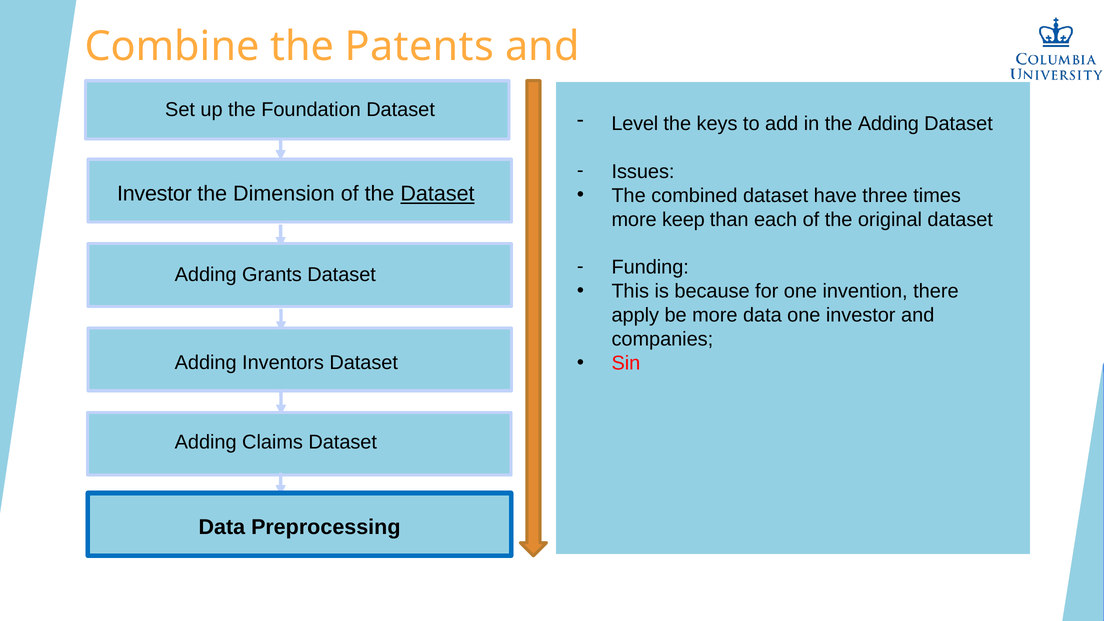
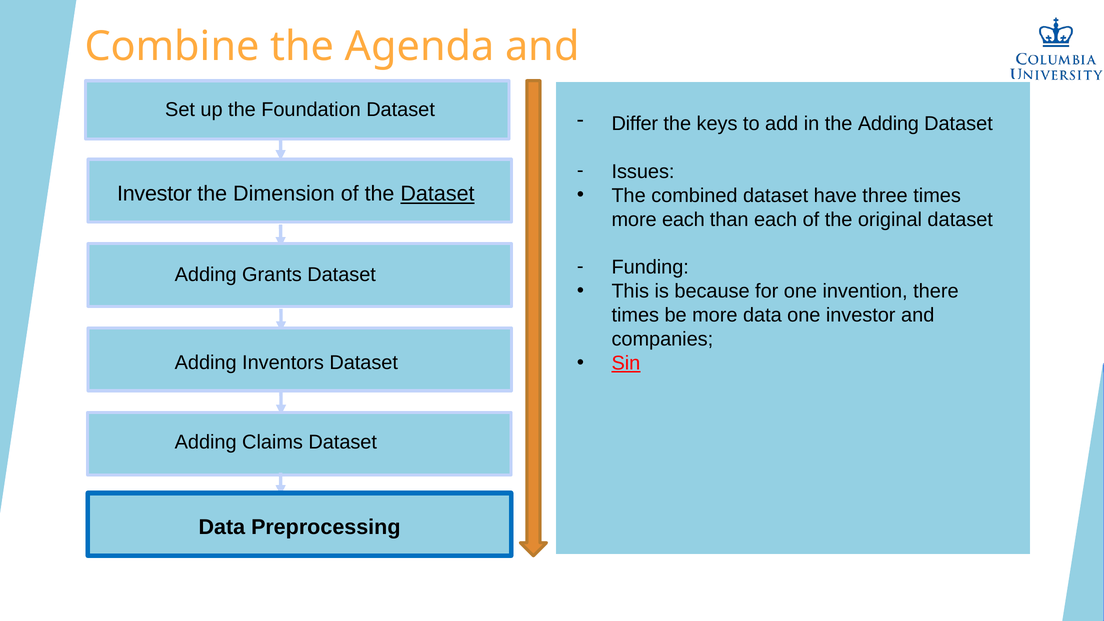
Patents: Patents -> Agenda (420, 47)
Level: Level -> Differ (635, 124)
more keep: keep -> each (683, 219)
apply: apply -> times (635, 315)
Sin underline: none -> present (626, 363)
